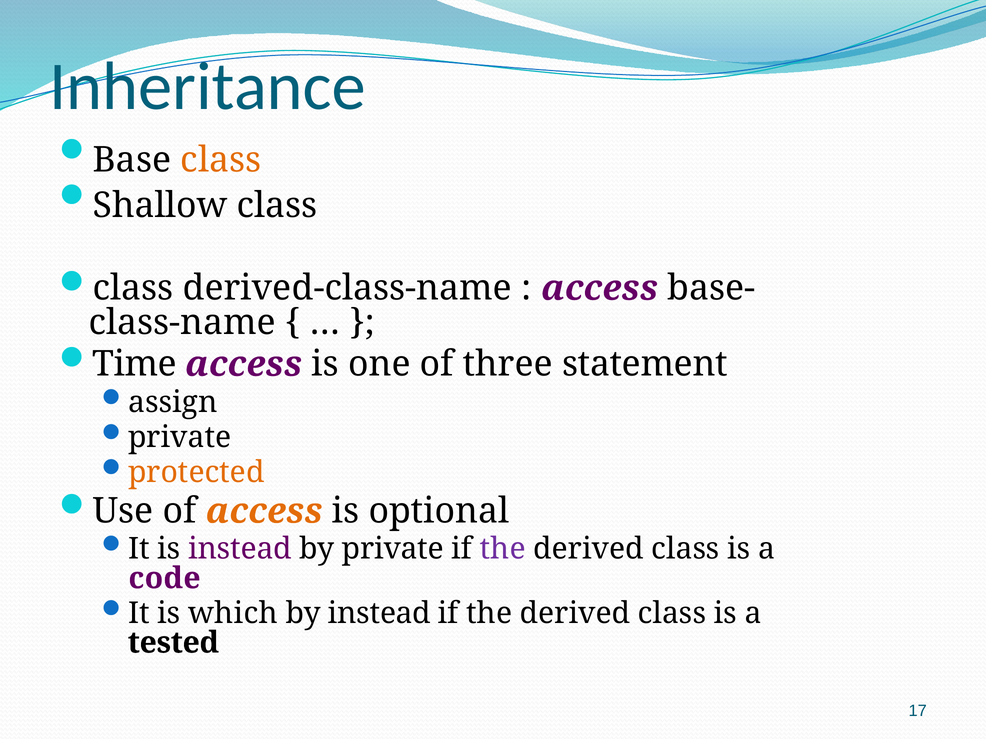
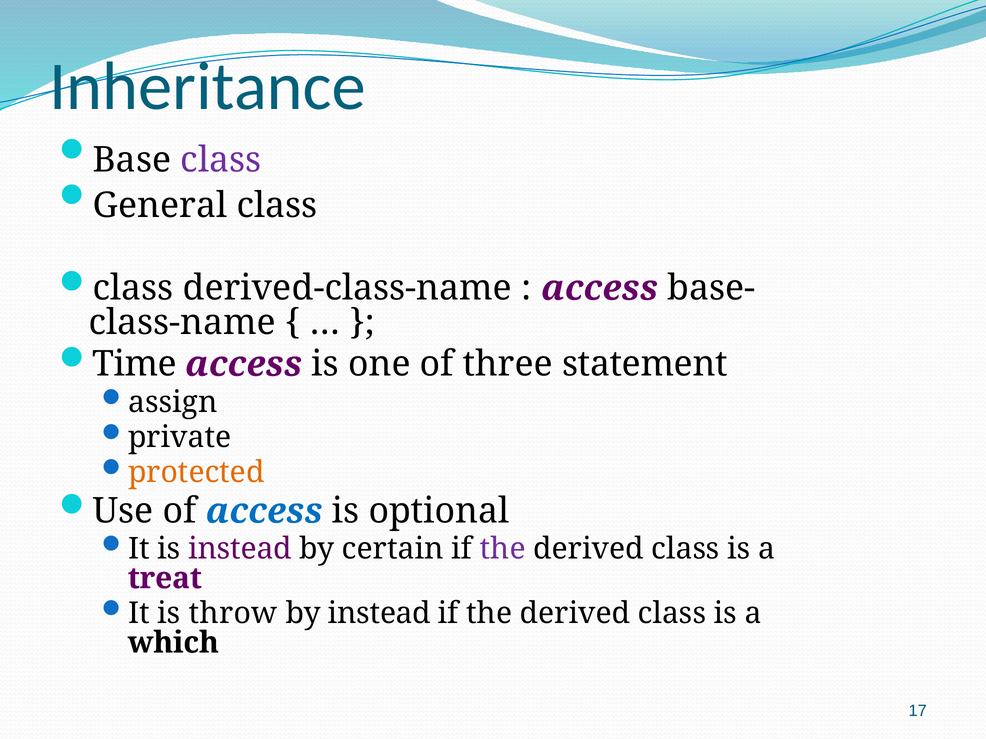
class colour: orange -> purple (221, 160)
Shallow: Shallow -> General (160, 206)
access colour: orange -> blue (264, 511)
by private: private -> certain (393, 549)
code: code -> treat (165, 579)
which: which -> throw (233, 614)
tested: tested -> which (173, 643)
